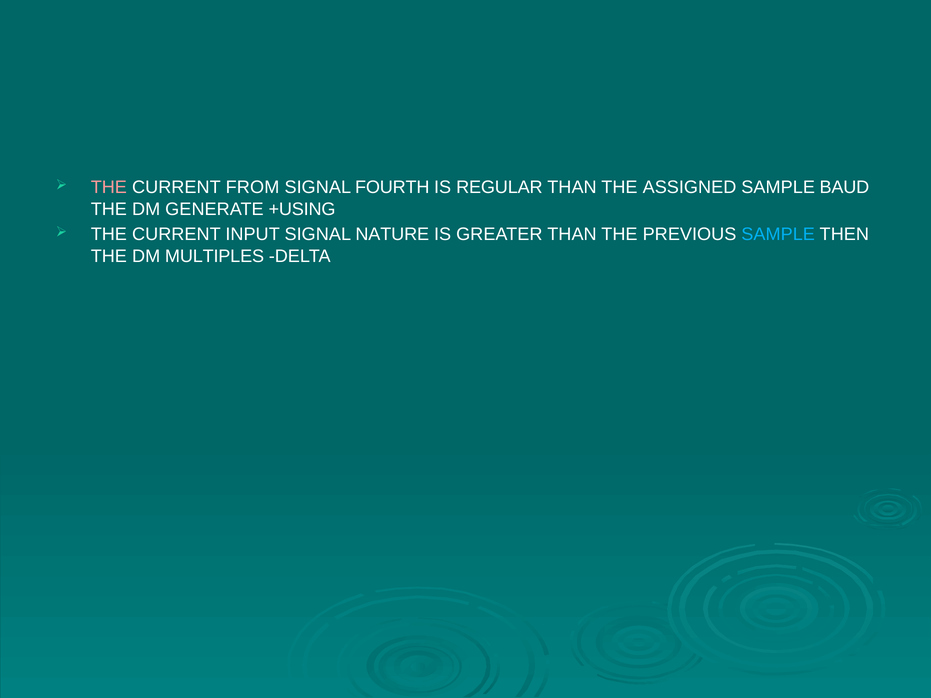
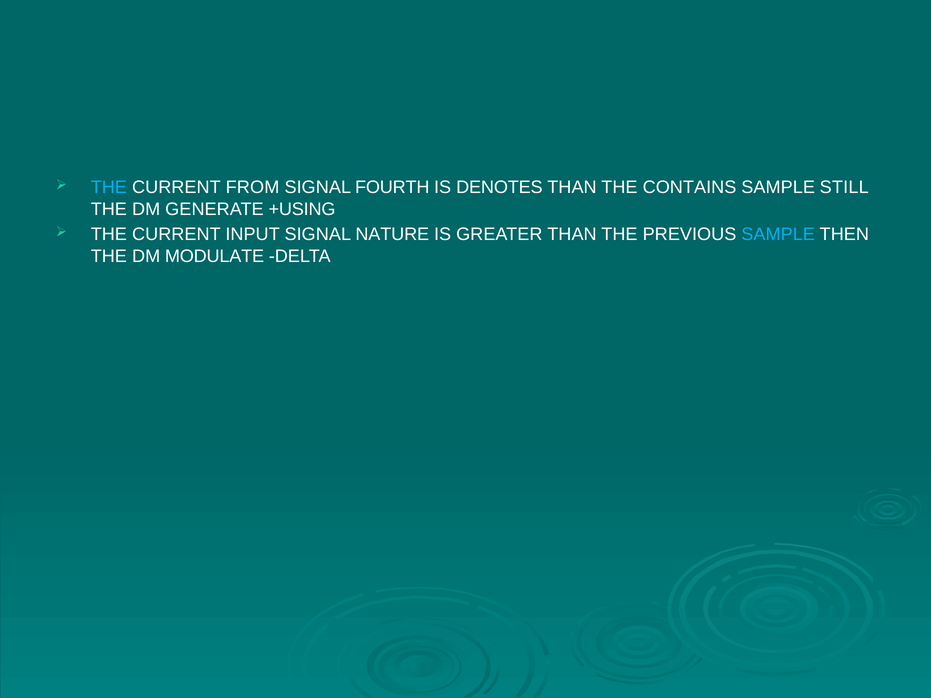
THE colour: pink -> light blue (109, 187)
REGULAR: REGULAR -> DENOTES (499, 187)
ASSIGNED: ASSIGNED -> CONTAINS (690, 187)
BAUD: BAUD -> STILL (844, 187)
MULTIPLES: MULTIPLES -> MODULATE (215, 256)
